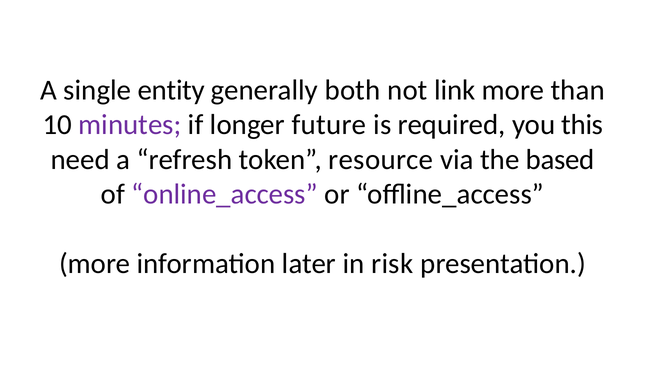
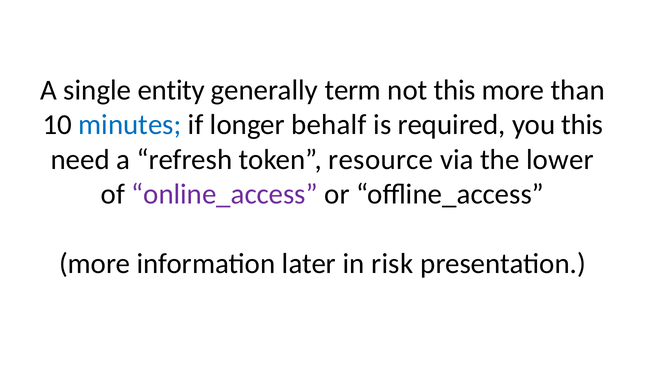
both: both -> term (353, 90)
not link: link -> this (455, 90)
minutes colour: purple -> blue (130, 125)
future: future -> behalf (329, 125)
based: based -> lower (560, 160)
